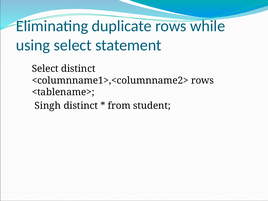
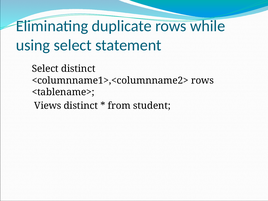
Singh: Singh -> Views (48, 106)
